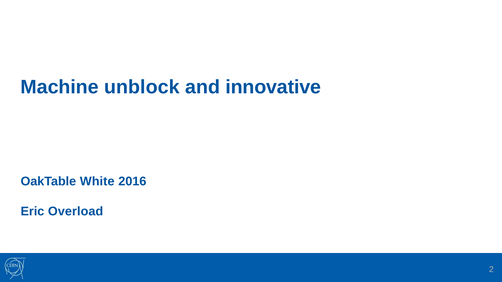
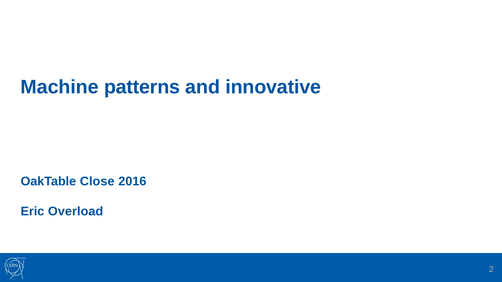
unblock: unblock -> patterns (142, 87)
White: White -> Close (97, 182)
